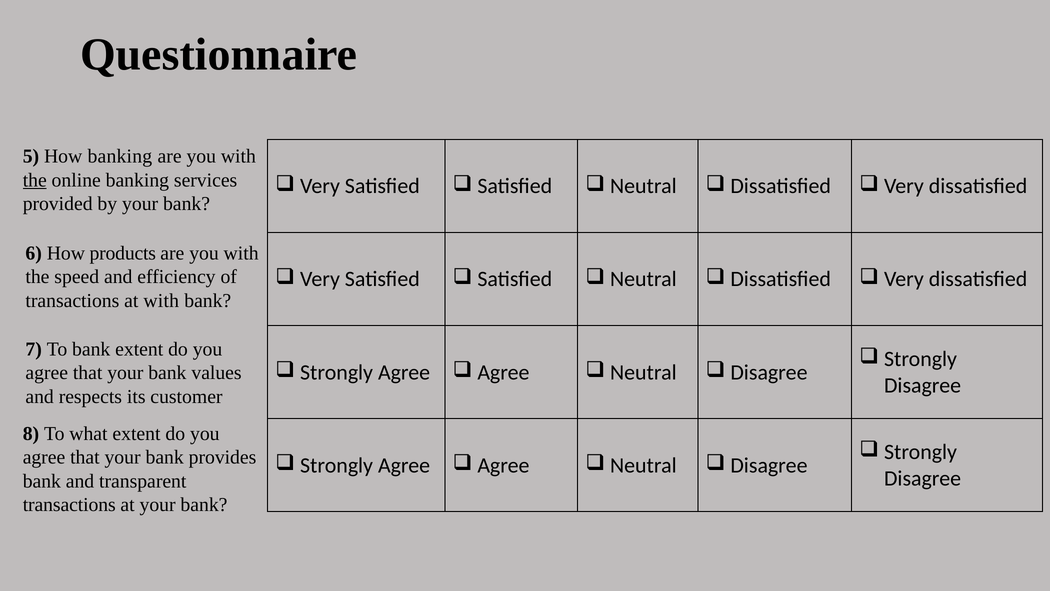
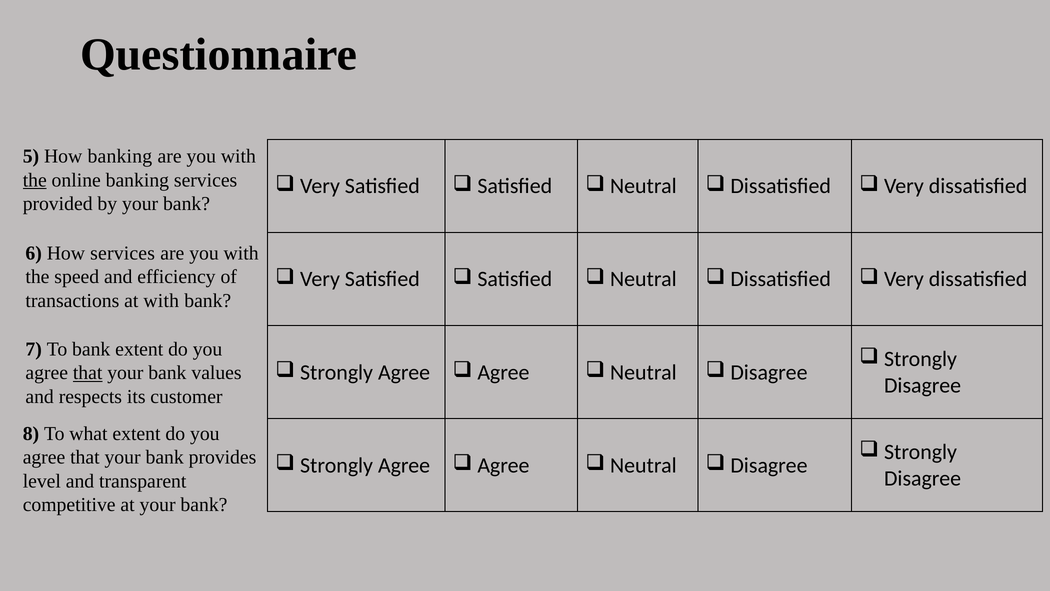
How products: products -> services (123, 253)
that underline: none -> present (88, 373)
bank: bank -> level (42, 481)
transactions: transactions -> competitive (69, 504)
